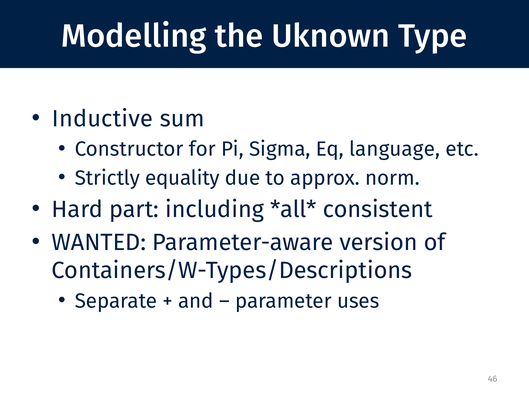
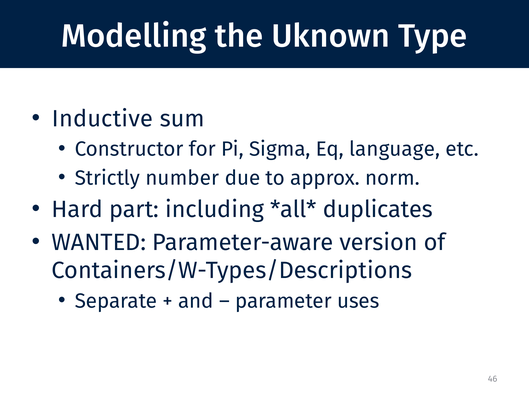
equality: equality -> number (182, 178)
consistent: consistent -> duplicates (378, 209)
